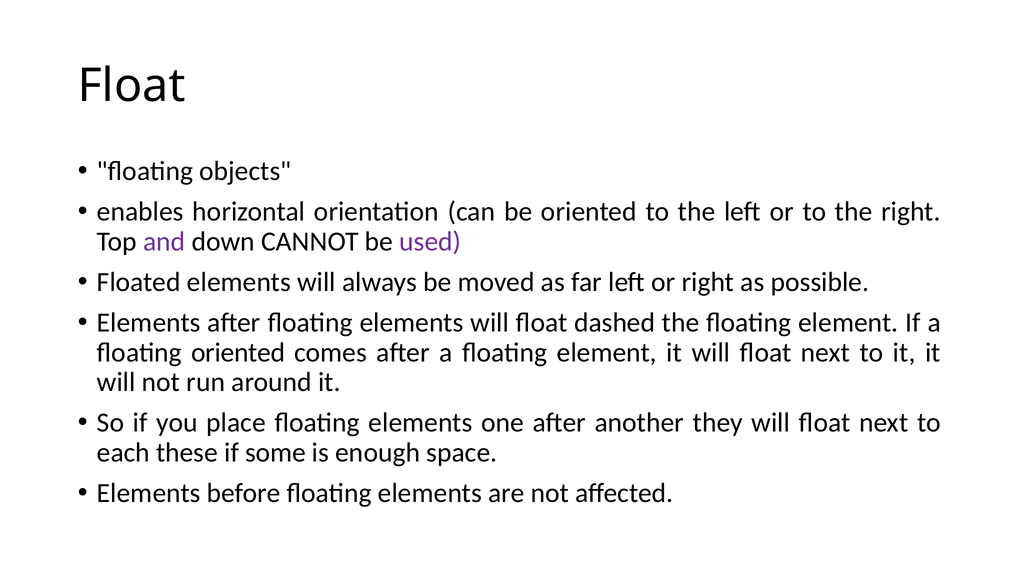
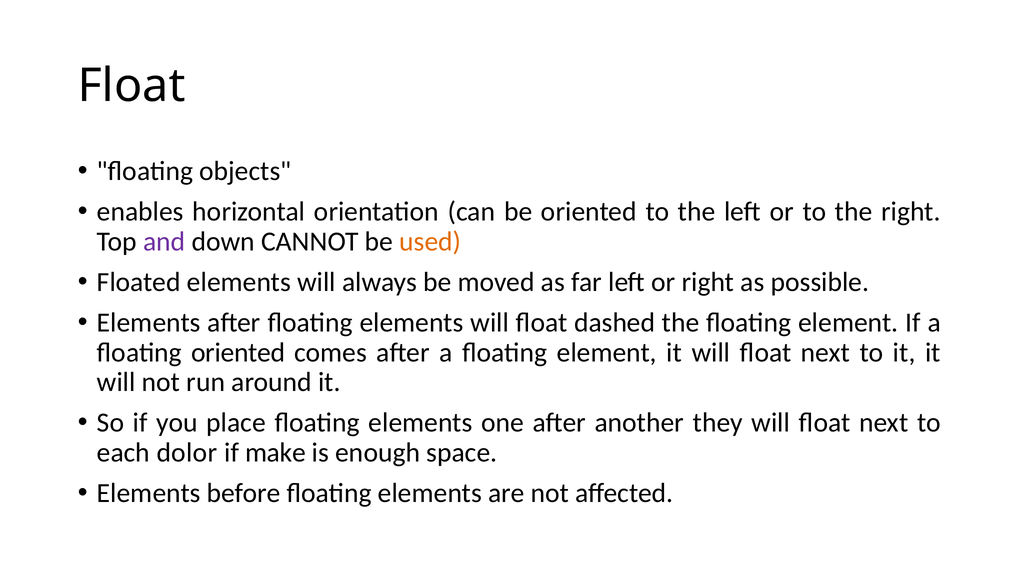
used colour: purple -> orange (430, 242)
these: these -> dolor (187, 452)
some: some -> make (276, 452)
